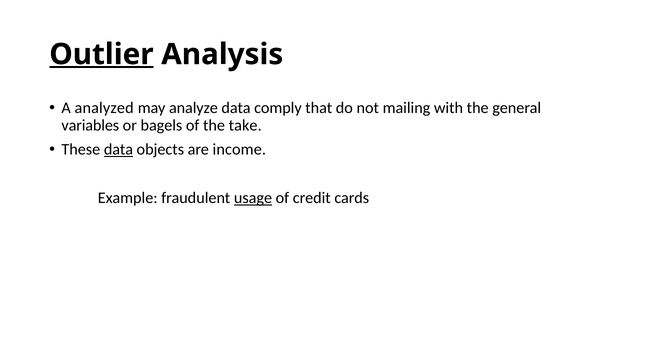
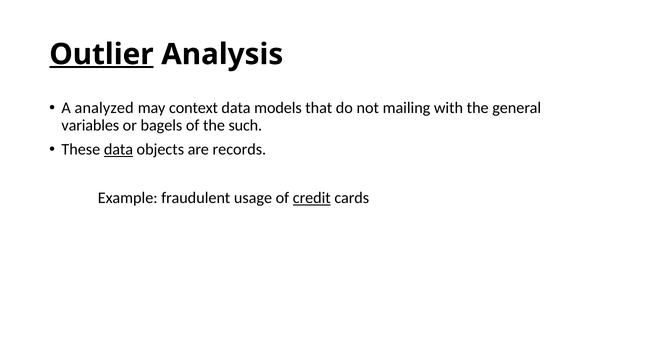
analyze: analyze -> context (194, 108)
comply: comply -> models (278, 108)
take: take -> such (245, 125)
income: income -> records (239, 150)
usage underline: present -> none (253, 198)
credit underline: none -> present (312, 198)
